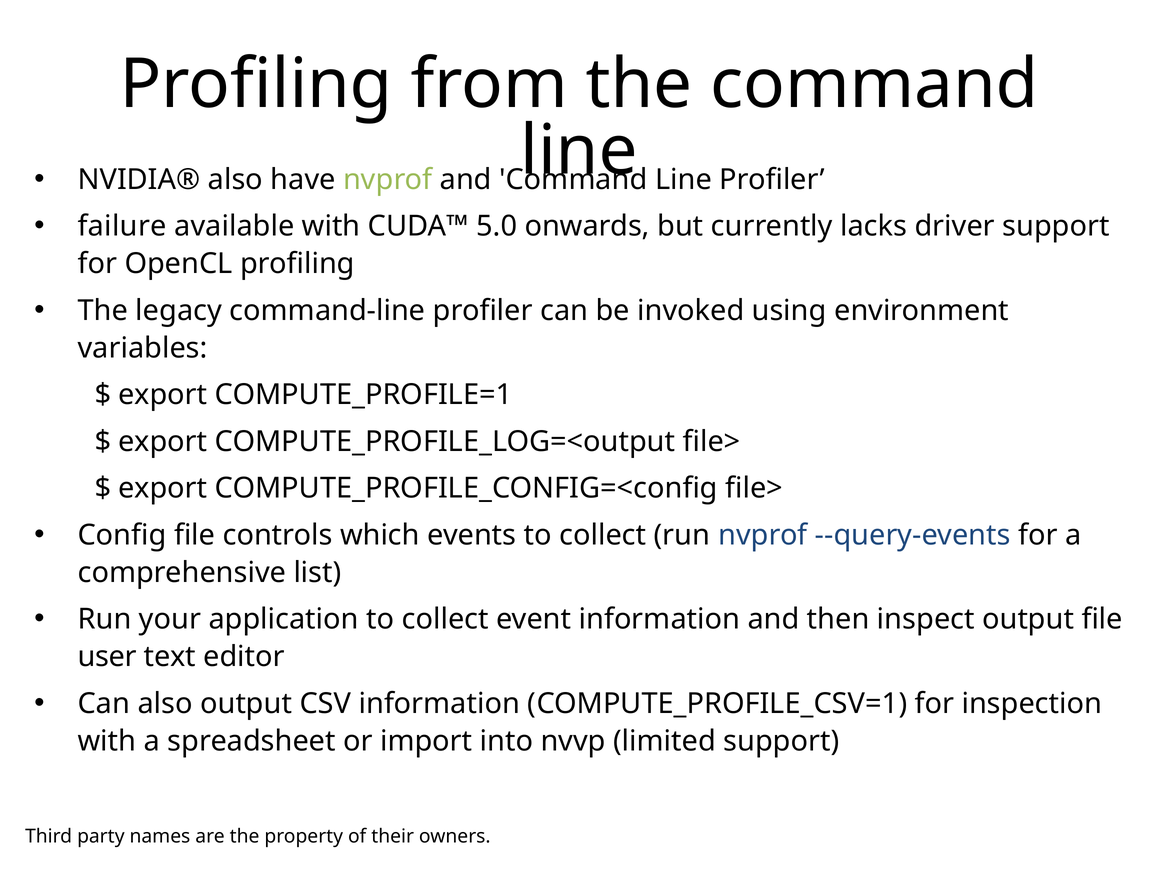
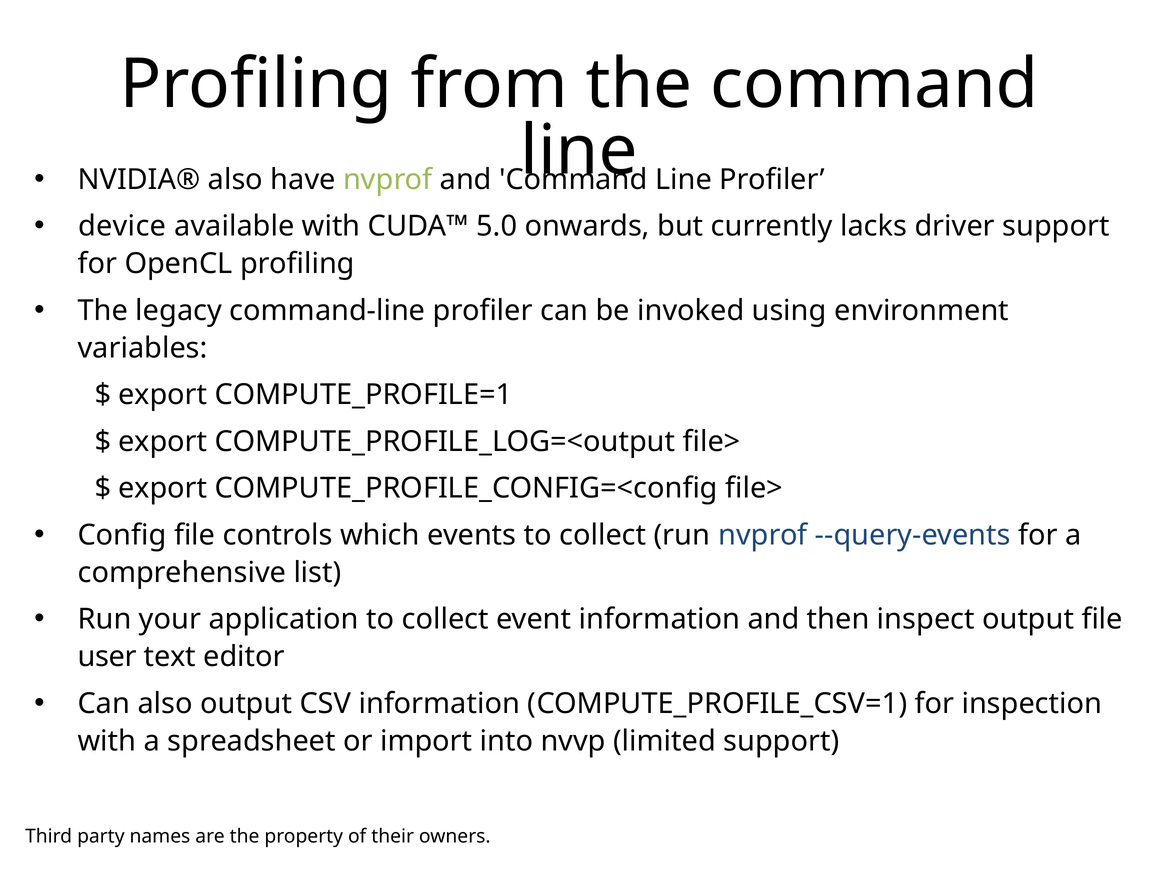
failure: failure -> device (122, 226)
